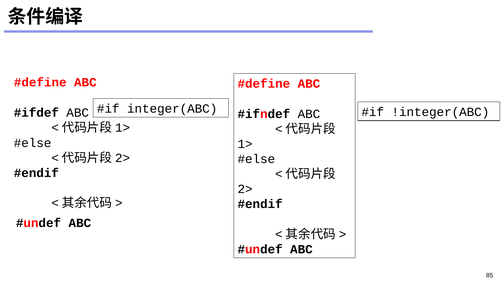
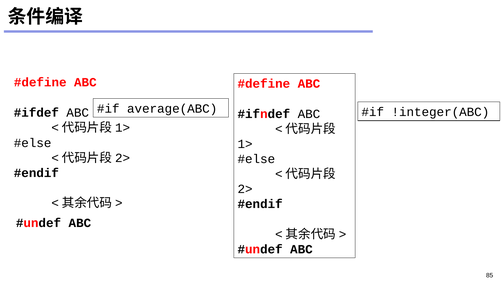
integer(ABC: integer(ABC -> average(ABC (172, 109)
